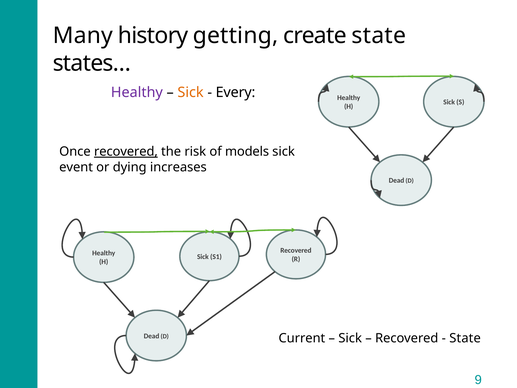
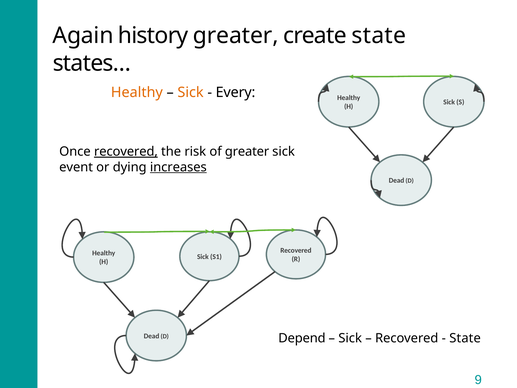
Many: Many -> Again (83, 36)
history getting: getting -> greater (236, 36)
Healthy colour: purple -> orange (137, 92)
of models: models -> greater (247, 152)
increases underline: none -> present (178, 167)
Current: Current -> Depend (302, 338)
